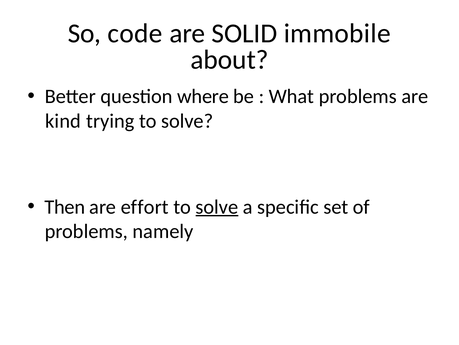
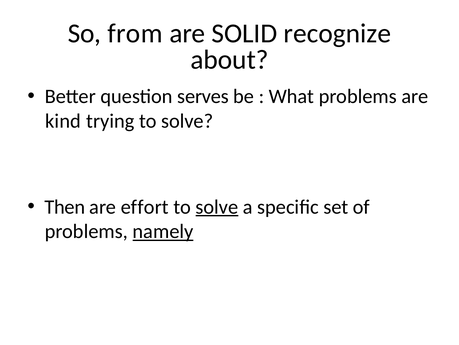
code: code -> from (135, 33)
immobile: immobile -> recognize (337, 33)
where: where -> serves (203, 96)
namely underline: none -> present (163, 231)
